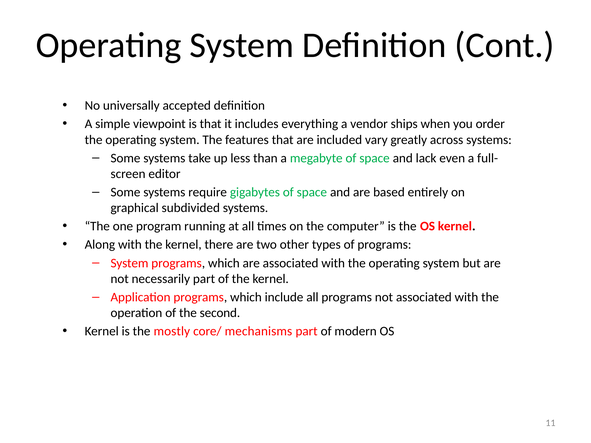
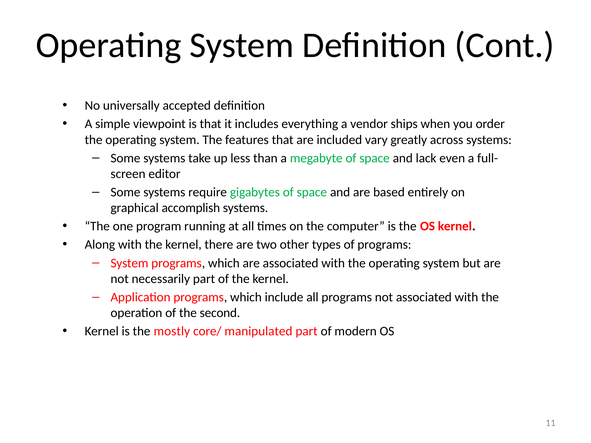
subdivided: subdivided -> accomplish (191, 208)
mechanisms: mechanisms -> manipulated (258, 331)
